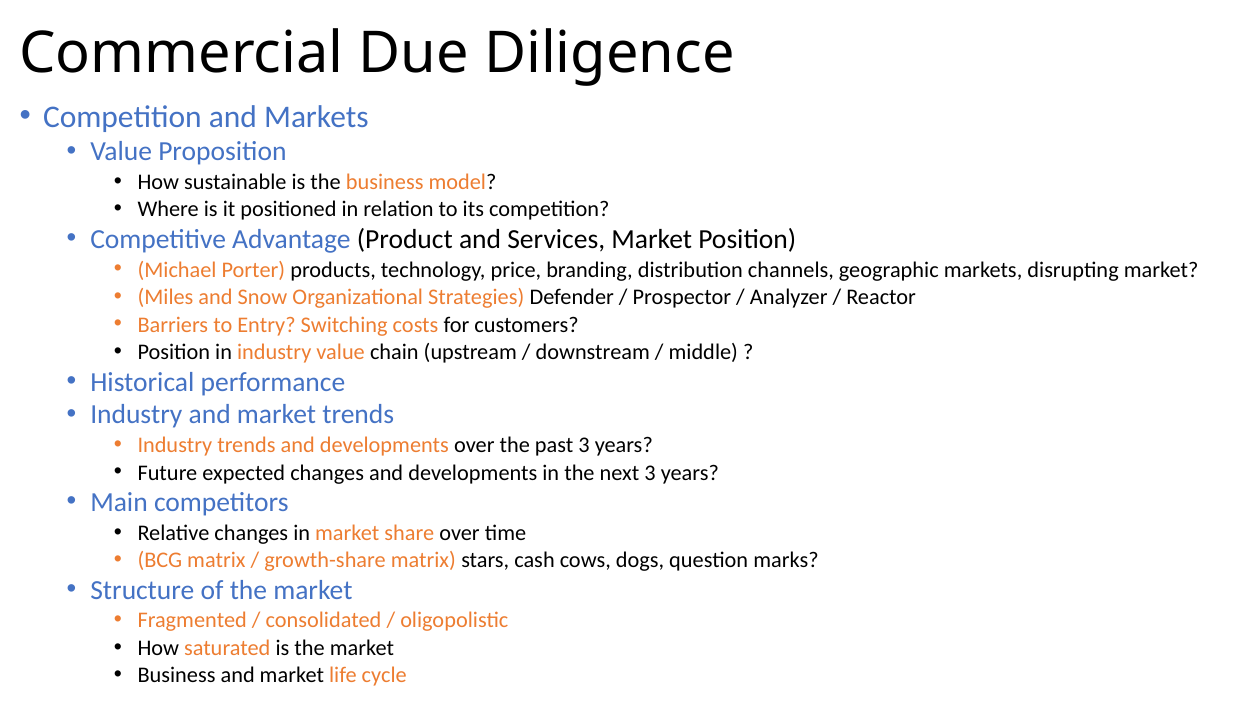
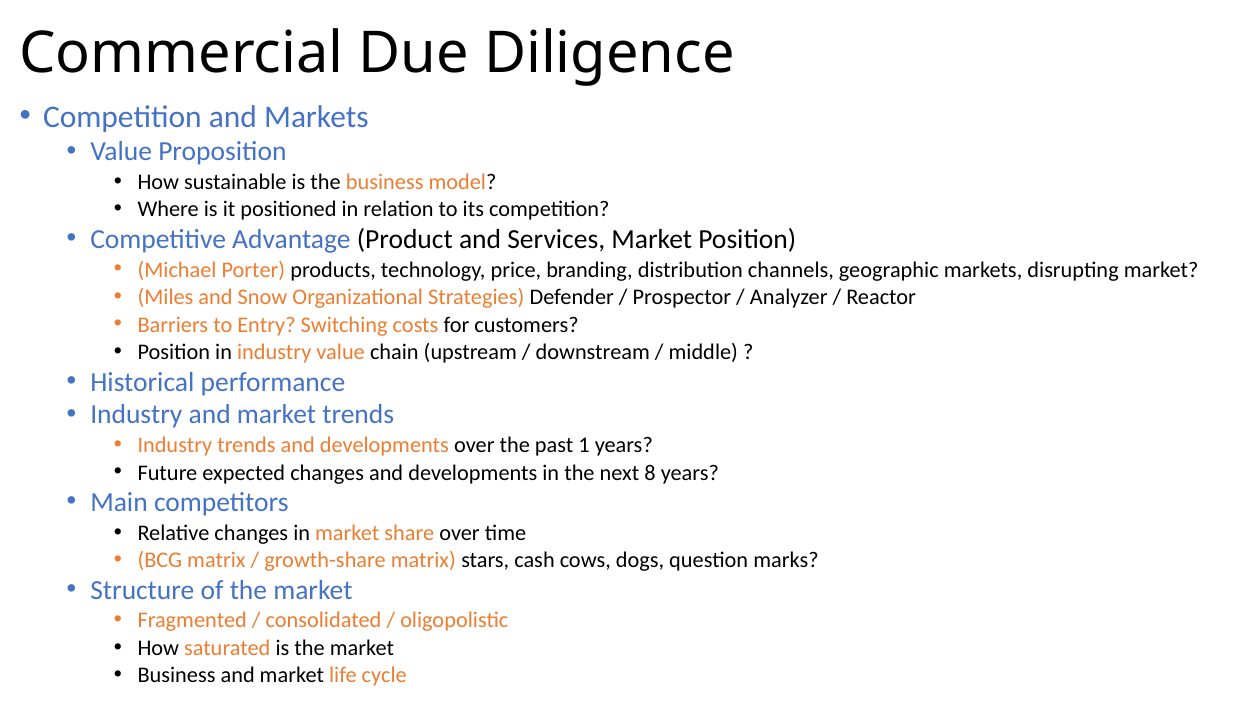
past 3: 3 -> 1 (584, 445)
next 3: 3 -> 8 (650, 473)
